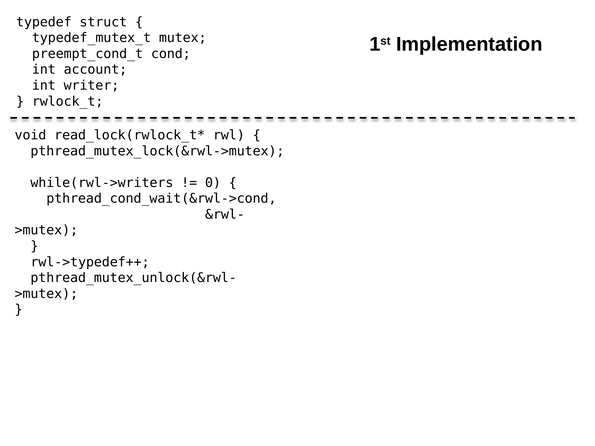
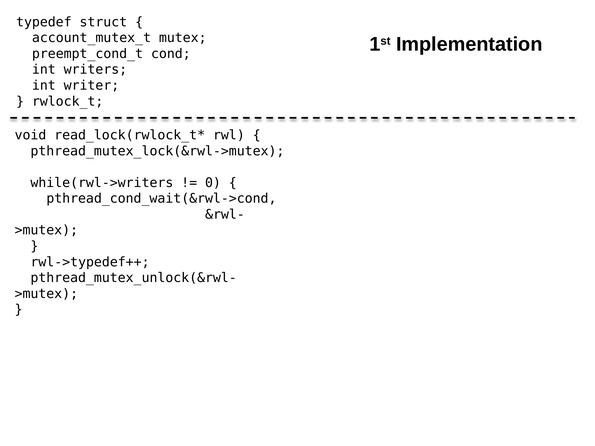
typedef_mutex_t: typedef_mutex_t -> account_mutex_t (92, 38)
account: account -> writers (95, 70)
